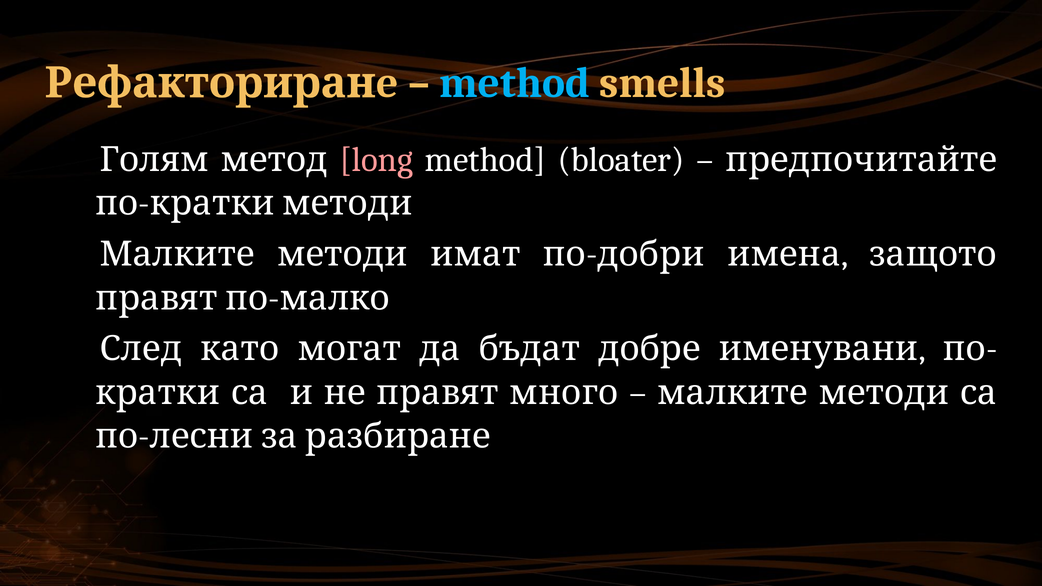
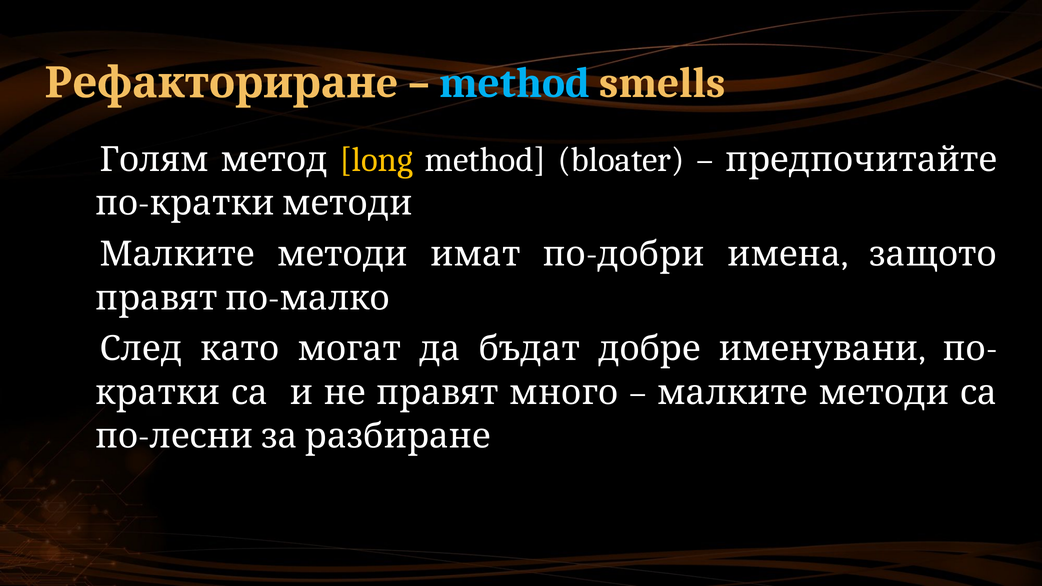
long colour: pink -> yellow (376, 160)
